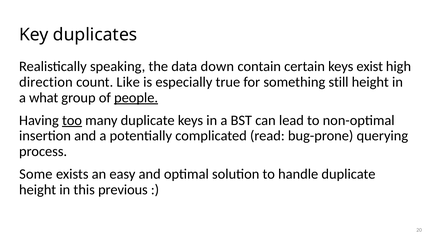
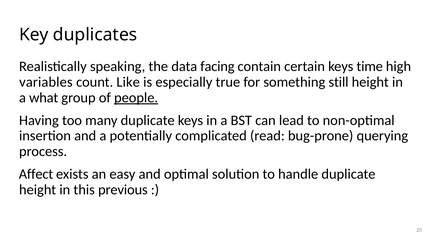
down: down -> facing (217, 66)
exist: exist -> time (370, 66)
direction: direction -> variables (46, 82)
too underline: present -> none (72, 120)
Some: Some -> Affect (36, 174)
